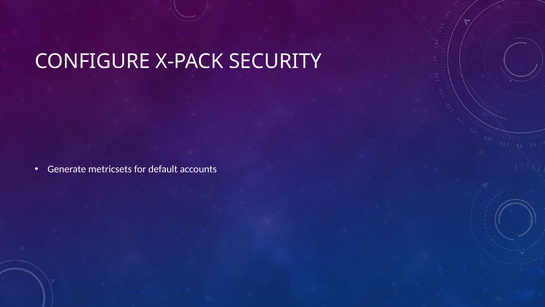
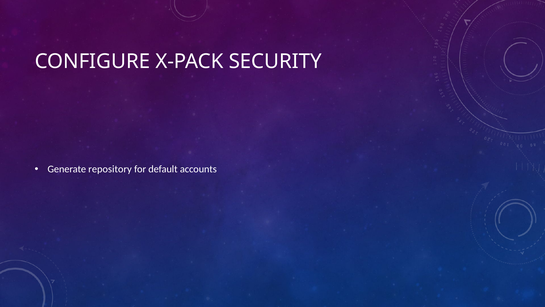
metricsets: metricsets -> repository (110, 169)
